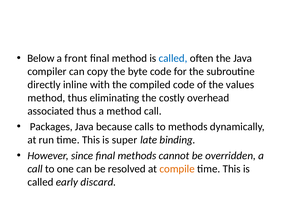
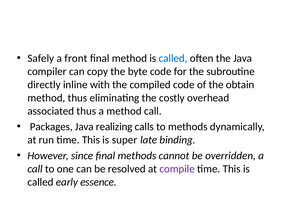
Below: Below -> Safely (41, 58)
values: values -> obtain (240, 84)
because: because -> realizing (114, 126)
compile colour: orange -> purple (177, 168)
discard: discard -> essence (98, 182)
